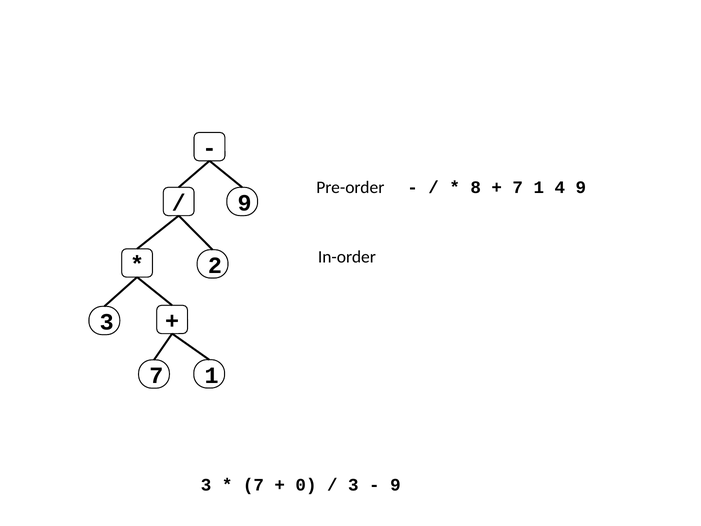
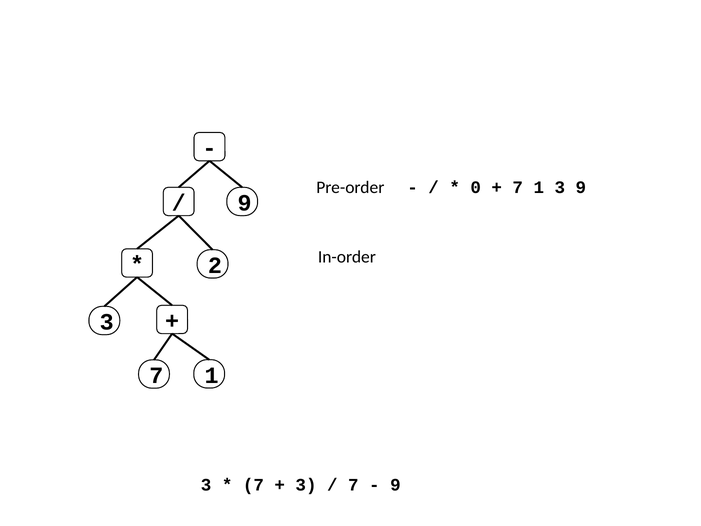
8: 8 -> 0 (476, 187)
1 4: 4 -> 3 (560, 187)
0: 0 -> 3 (306, 485)
3: 3 -> 7 (353, 485)
